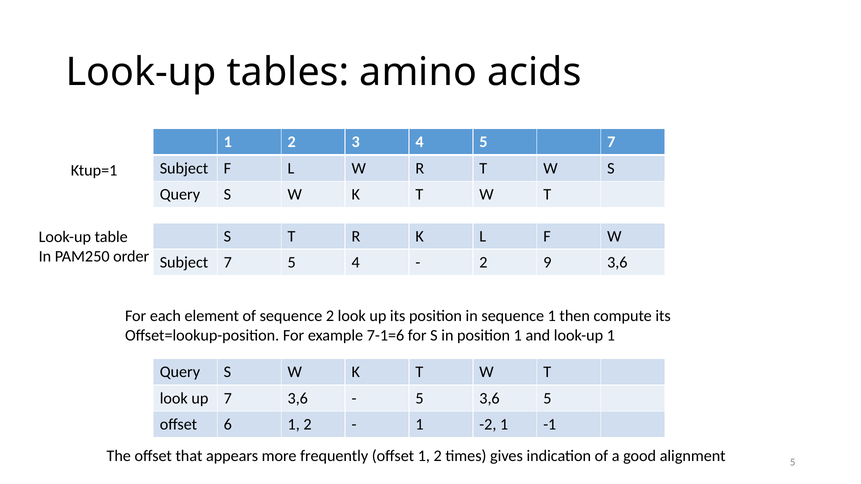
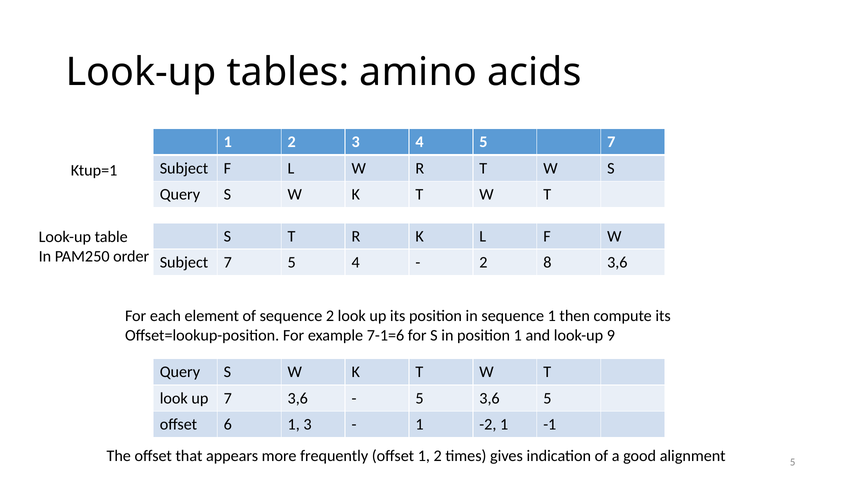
9: 9 -> 8 (547, 263)
look-up 1: 1 -> 9 (611, 335)
6 1 2: 2 -> 3 (307, 425)
